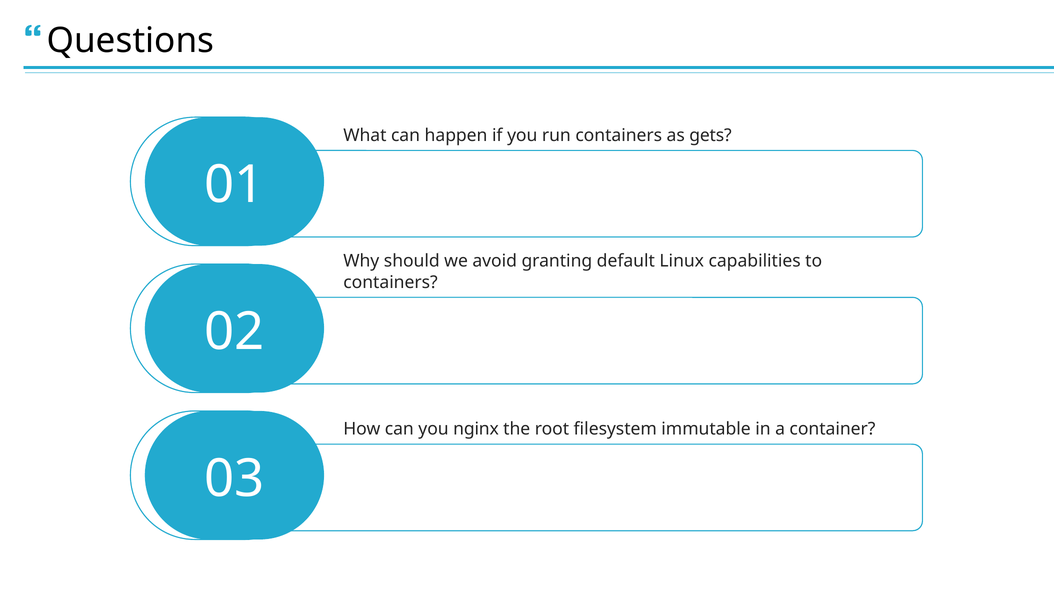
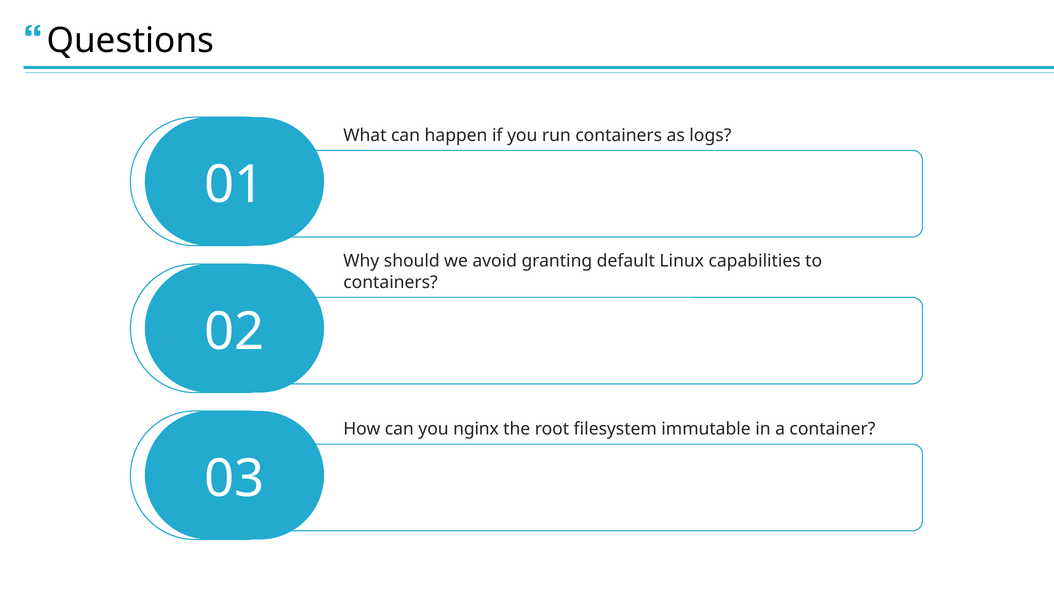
gets: gets -> logs (710, 135)
